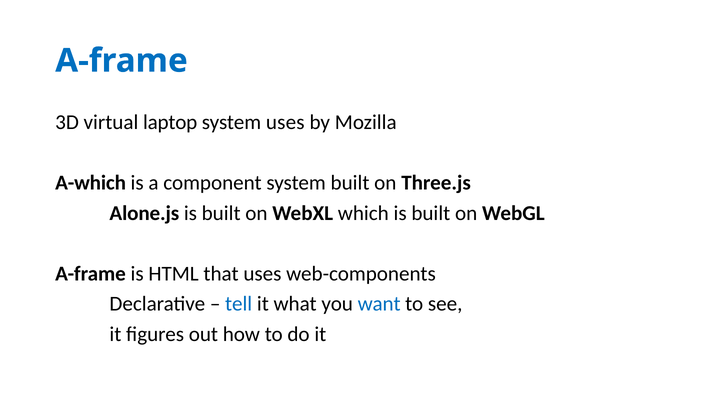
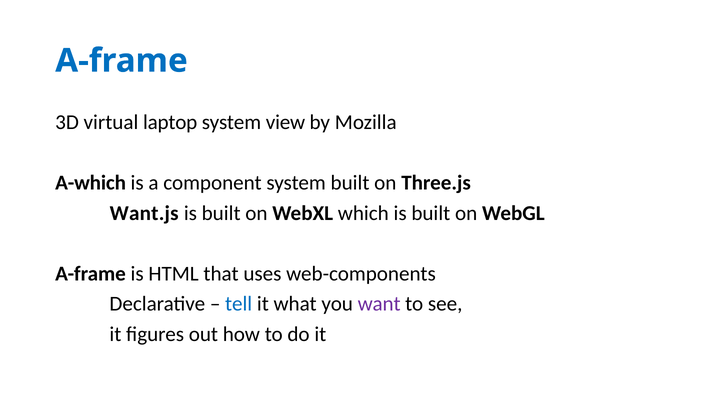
system uses: uses -> view (285, 122)
Alone.js: Alone.js -> Want.js (144, 213)
want colour: blue -> purple (379, 304)
